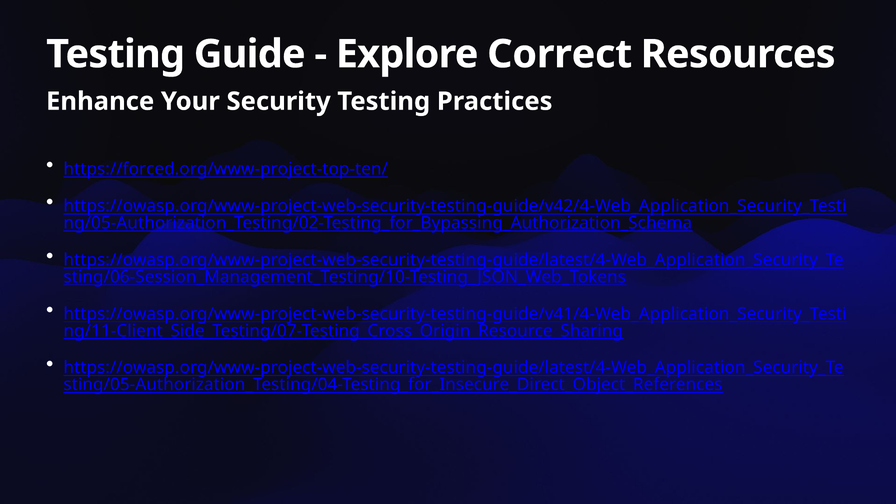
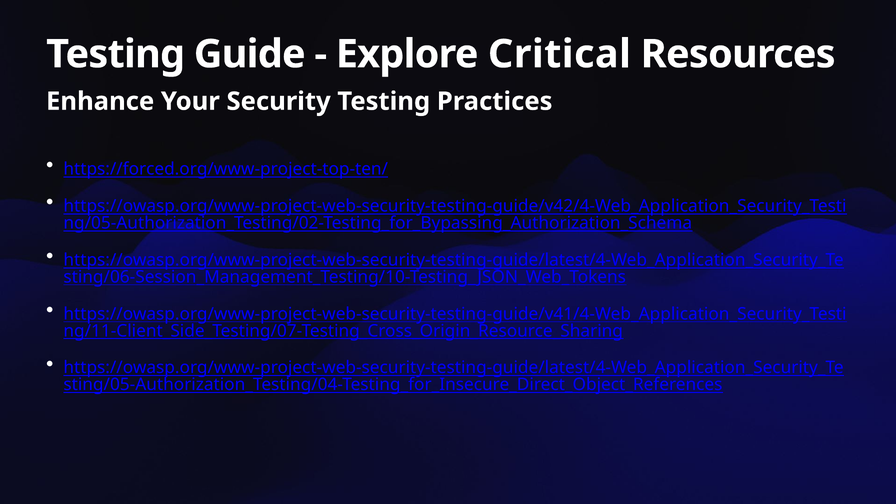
Correct: Correct -> Critical (559, 54)
